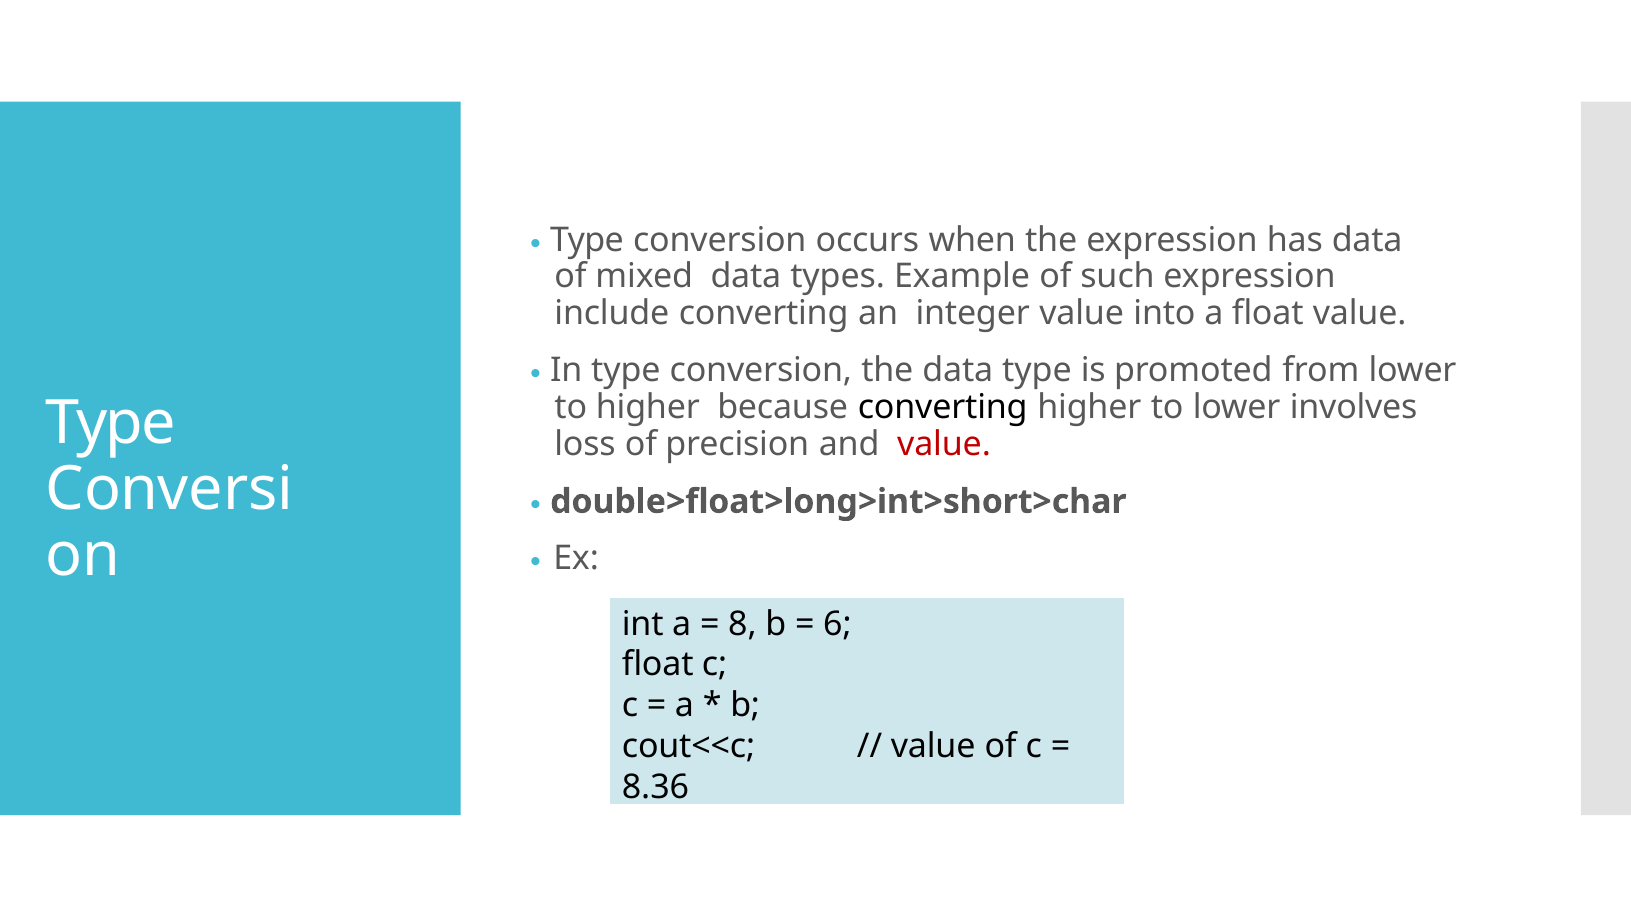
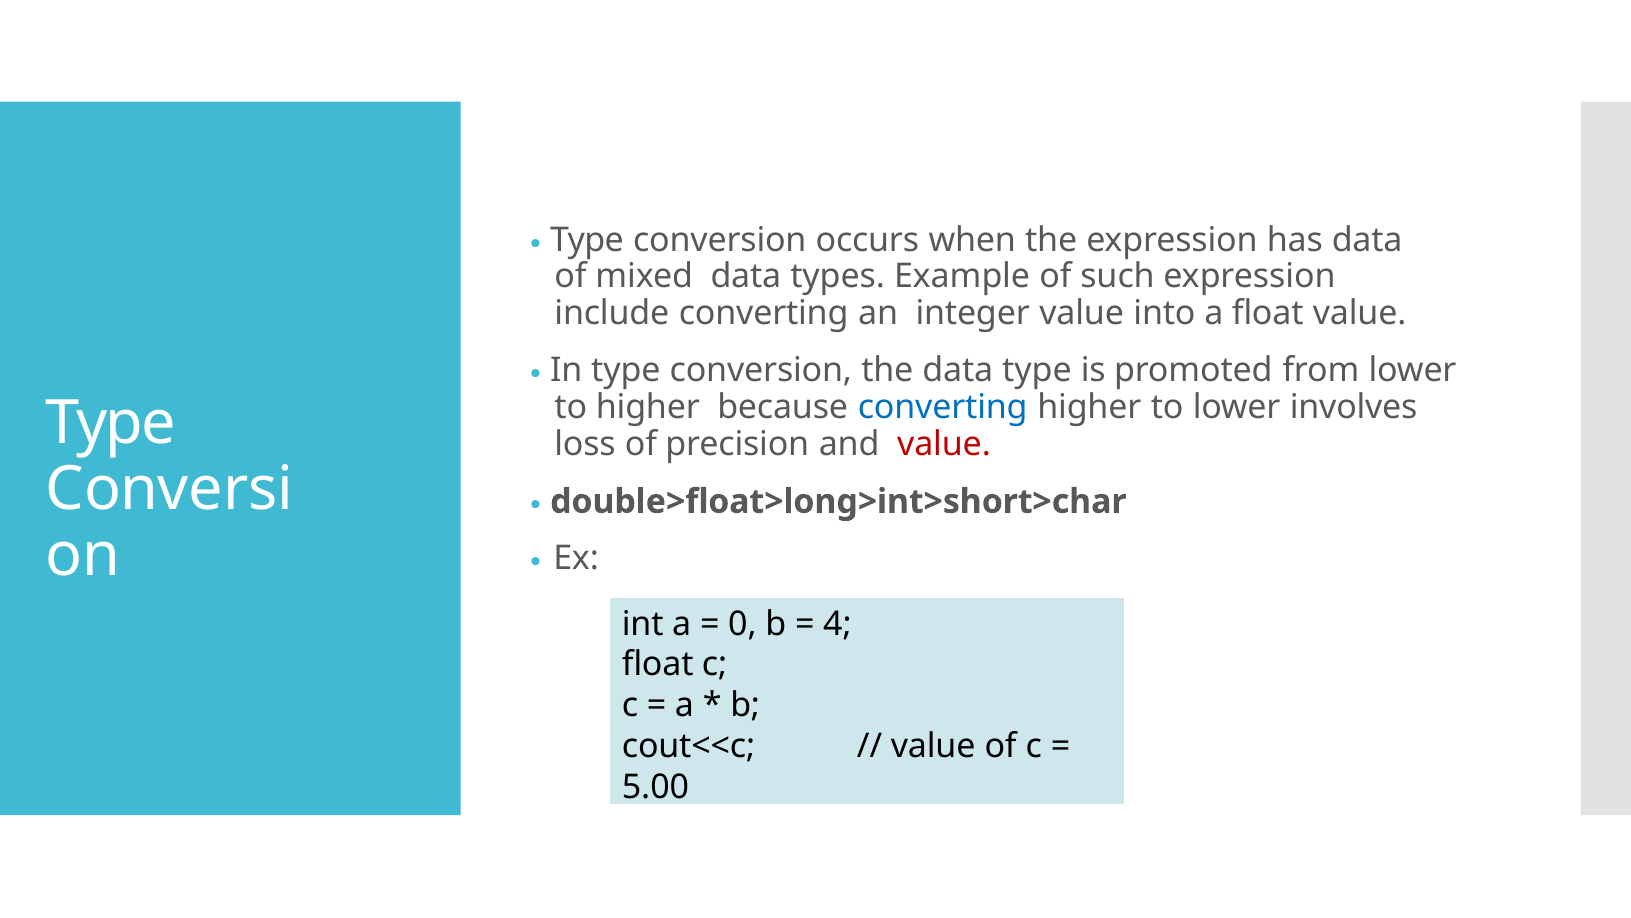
converting colour: black -> blue (943, 407)
8: 8 -> 0 (742, 624)
6: 6 -> 4 (837, 624)
8.36: 8.36 -> 5.00 (655, 787)
